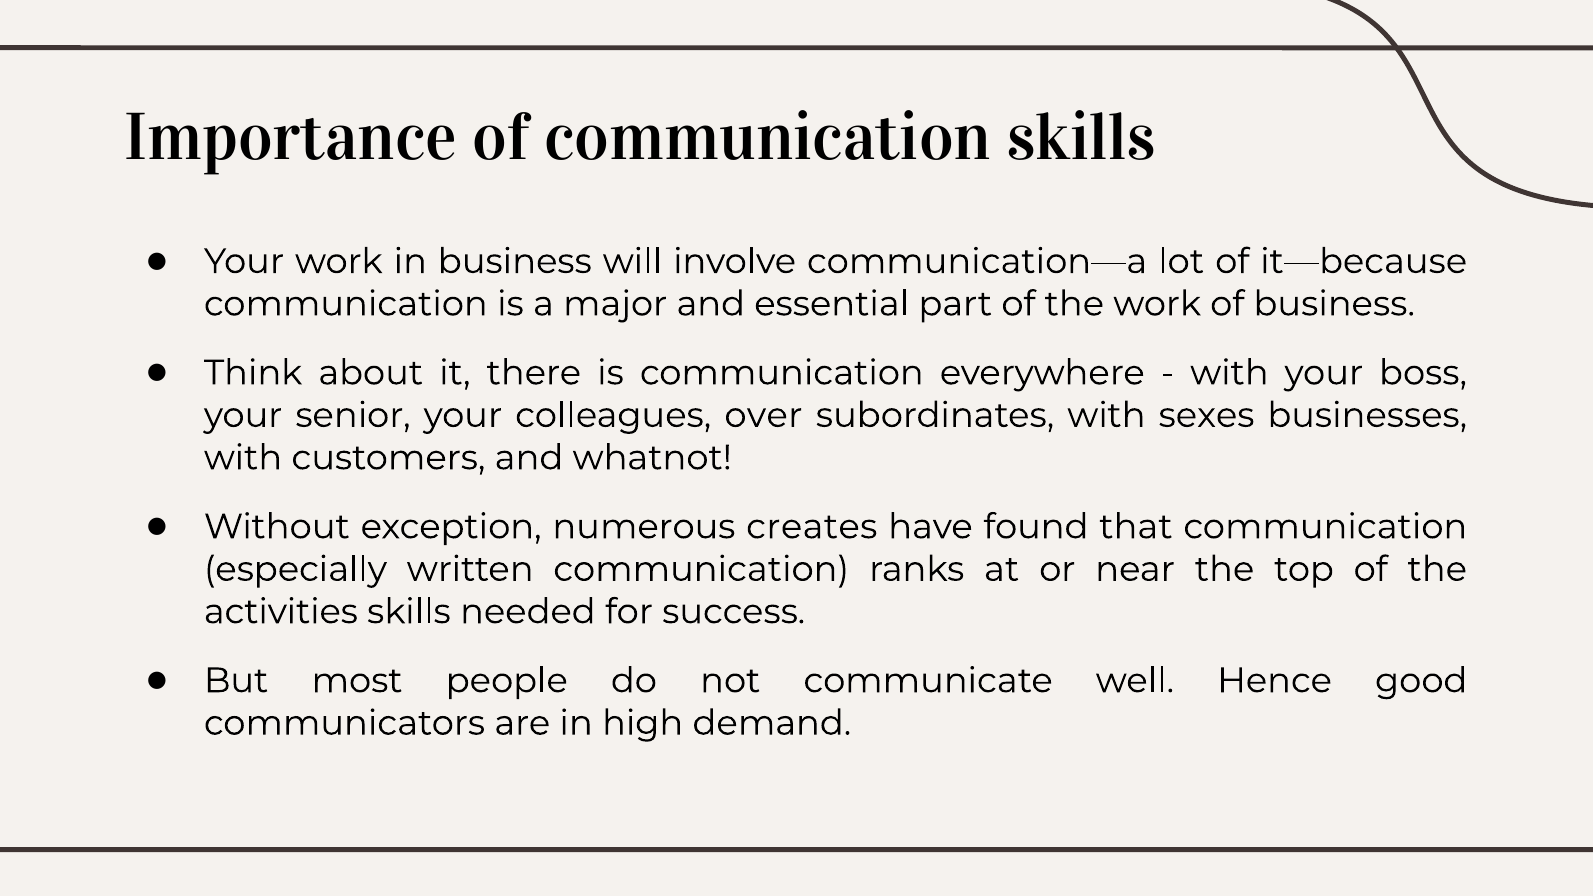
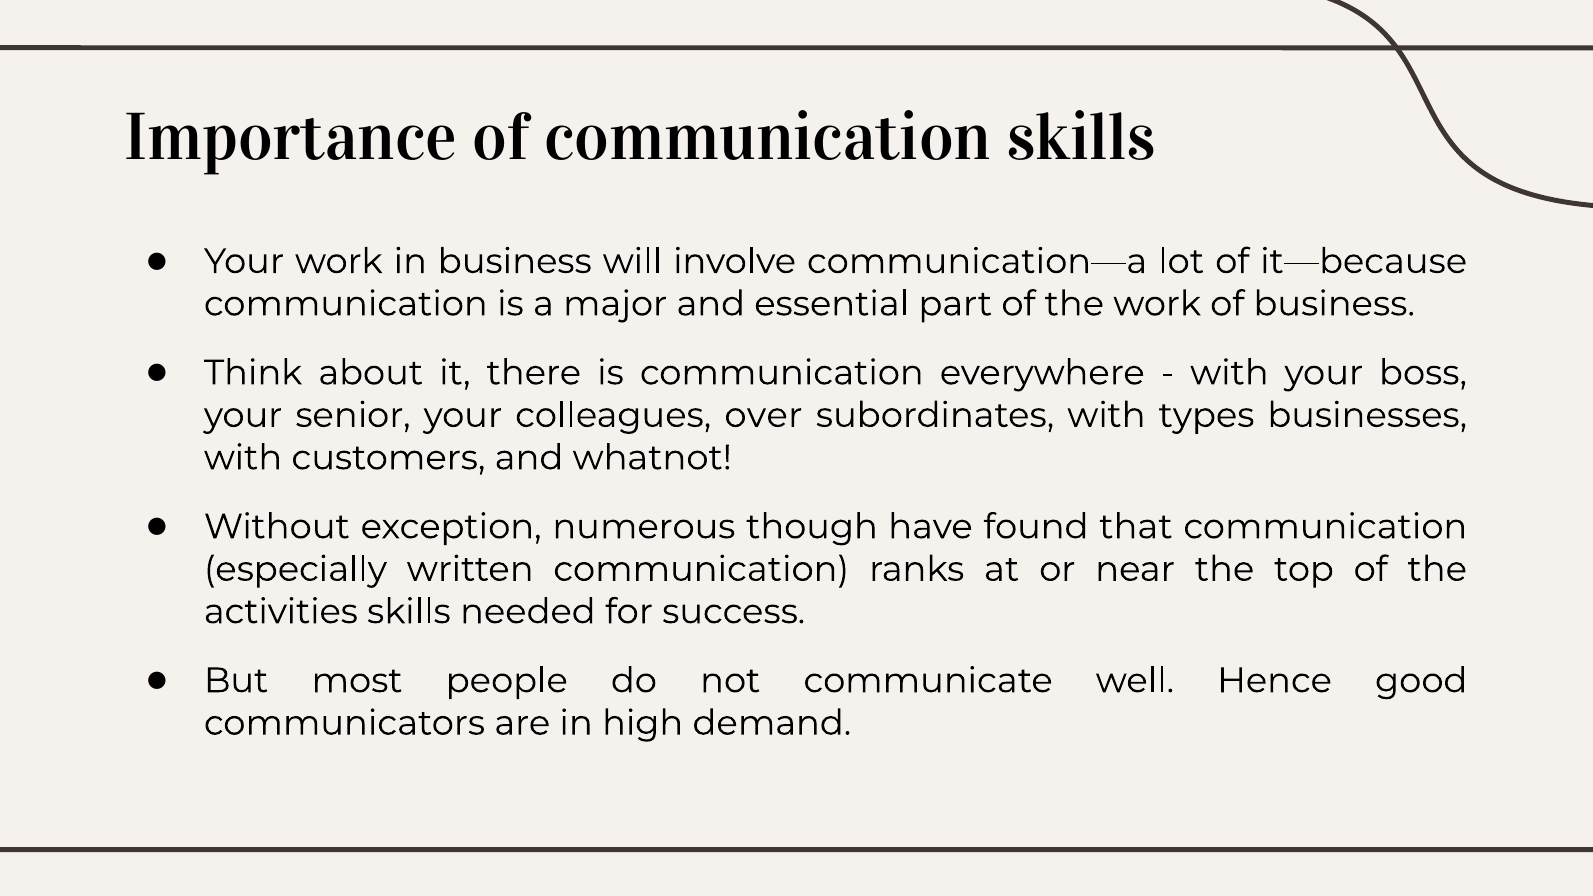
sexes: sexes -> types (1207, 415)
creates: creates -> though (812, 527)
